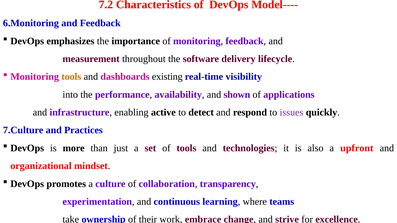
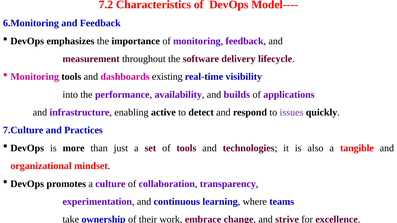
tools colour: orange -> black (71, 77)
shown: shown -> builds (237, 95)
upfront: upfront -> tangible (357, 148)
